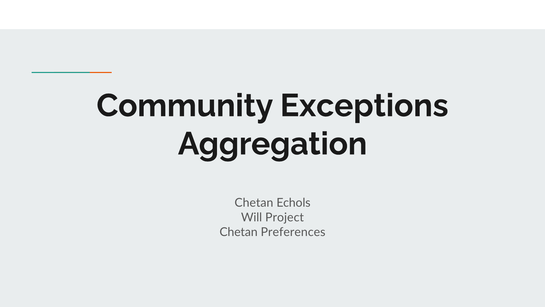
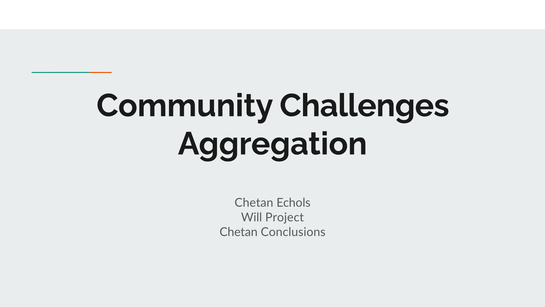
Exceptions: Exceptions -> Challenges (364, 106)
Preferences: Preferences -> Conclusions (293, 232)
